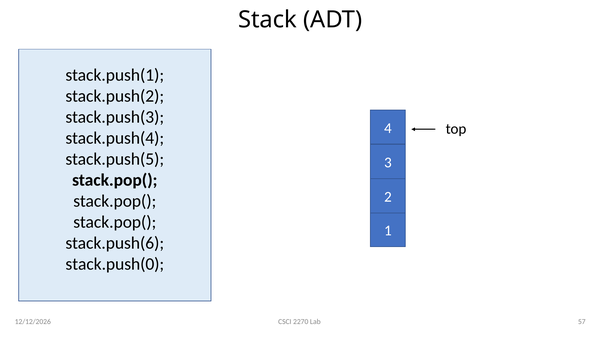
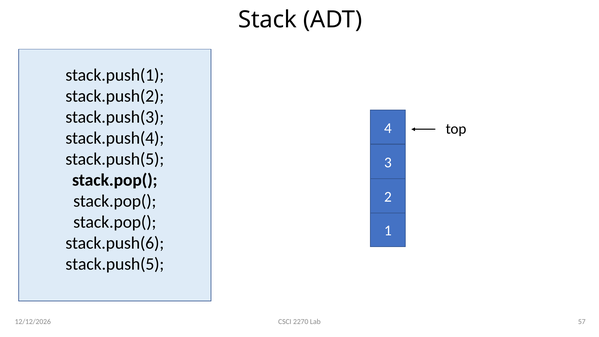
stack.push(0: stack.push(0 -> stack.push(5 (115, 264)
